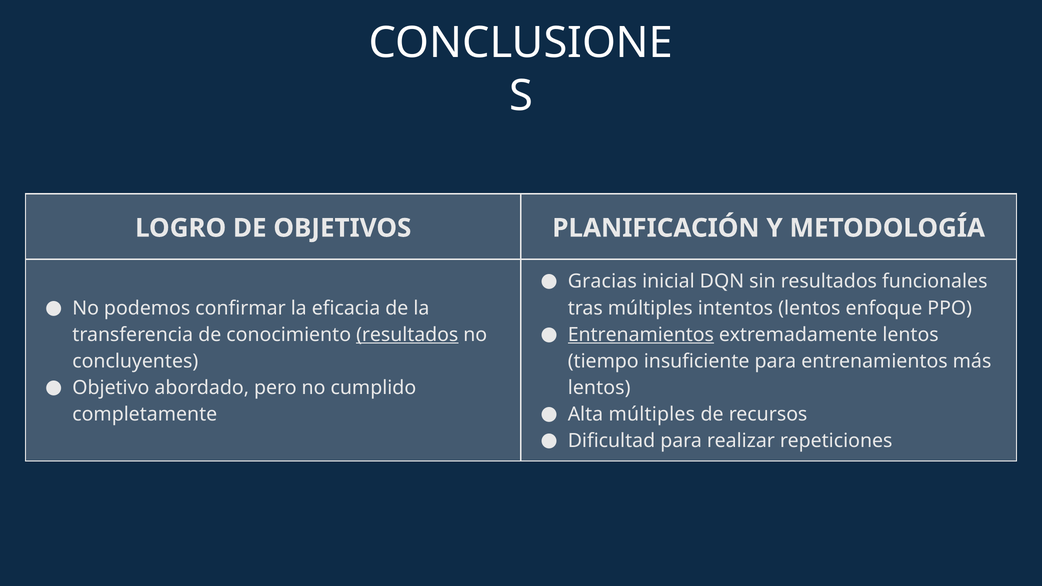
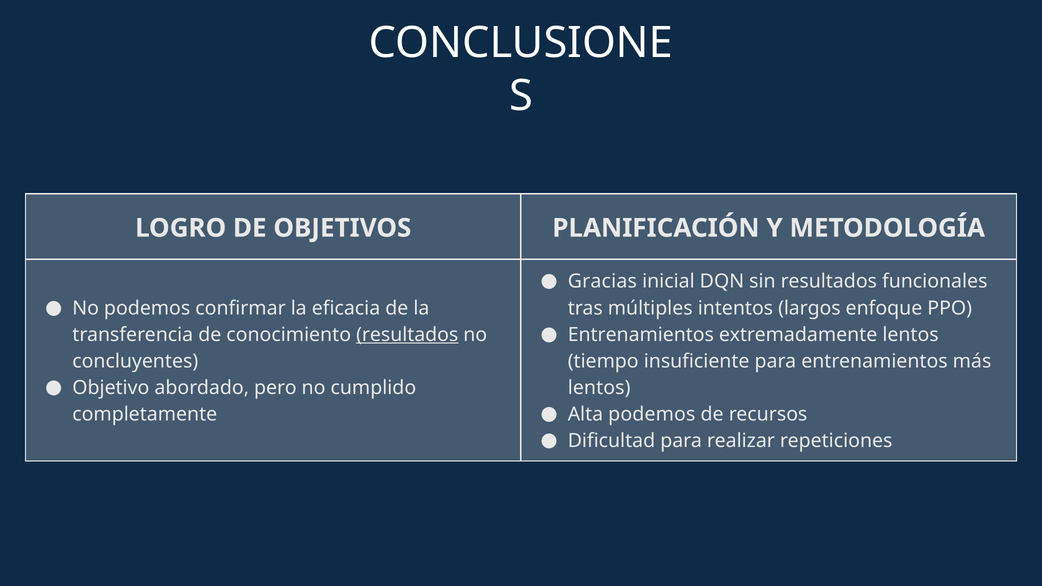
intentos lentos: lentos -> largos (809, 308)
Entrenamientos underline: present -> none (641, 335)
Alta múltiples: múltiples -> podemos (652, 414)
